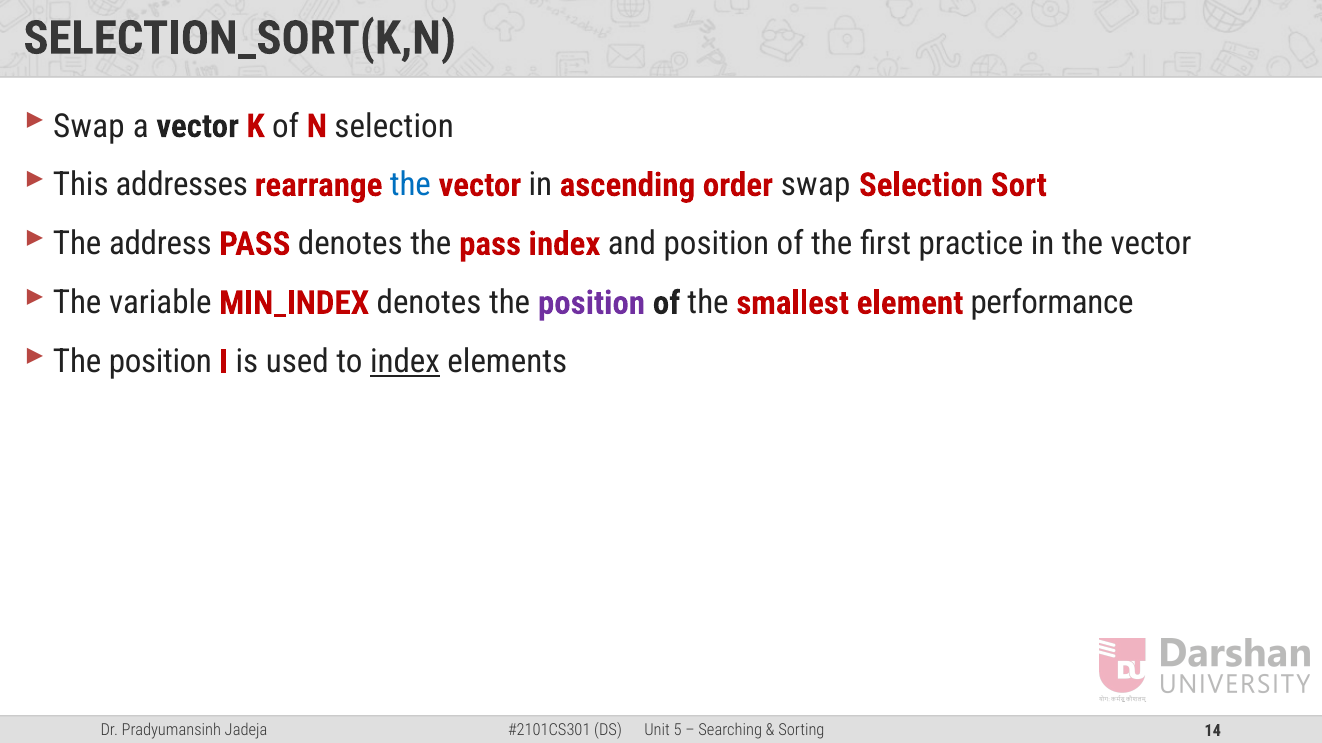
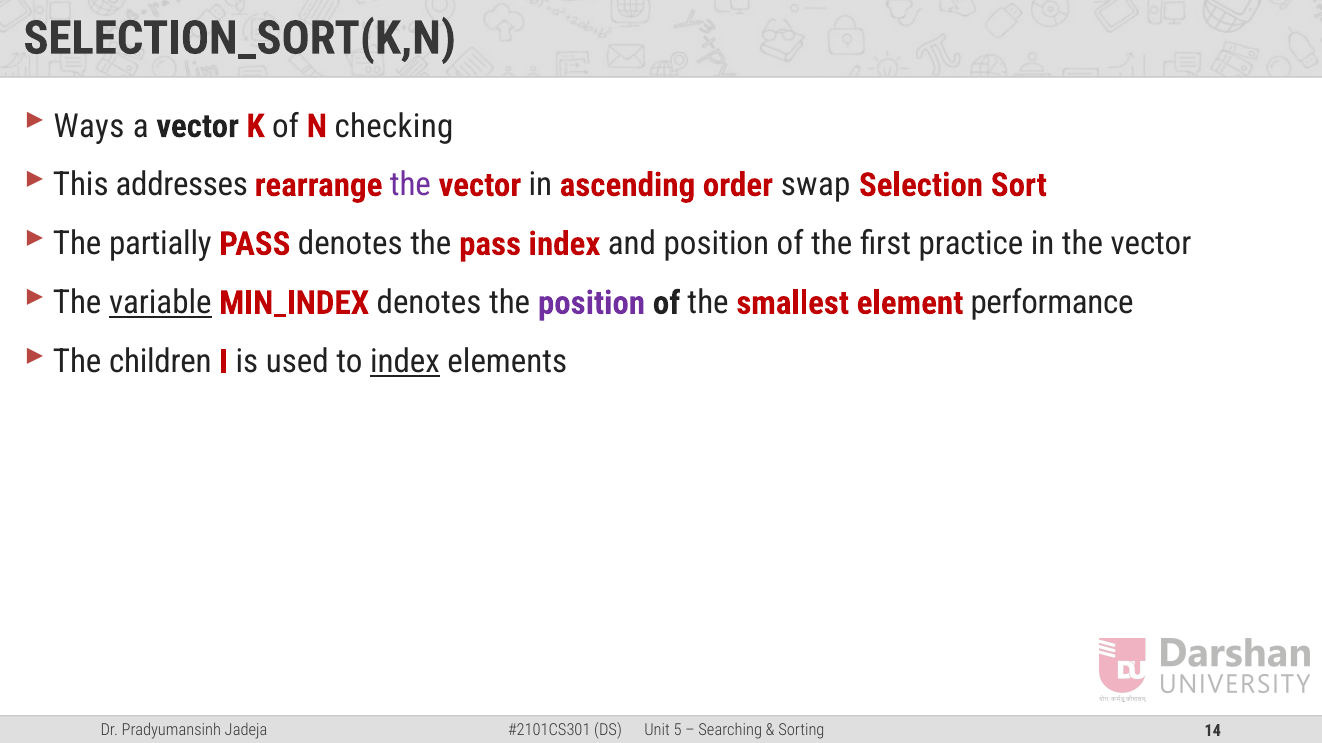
Swap: Swap -> Ways (89, 126)
N selection: selection -> checking (394, 126)
the colour: blue -> purple (410, 185)
address: address -> partially (160, 244)
variable underline: none -> present (160, 303)
position: position -> children (160, 362)
